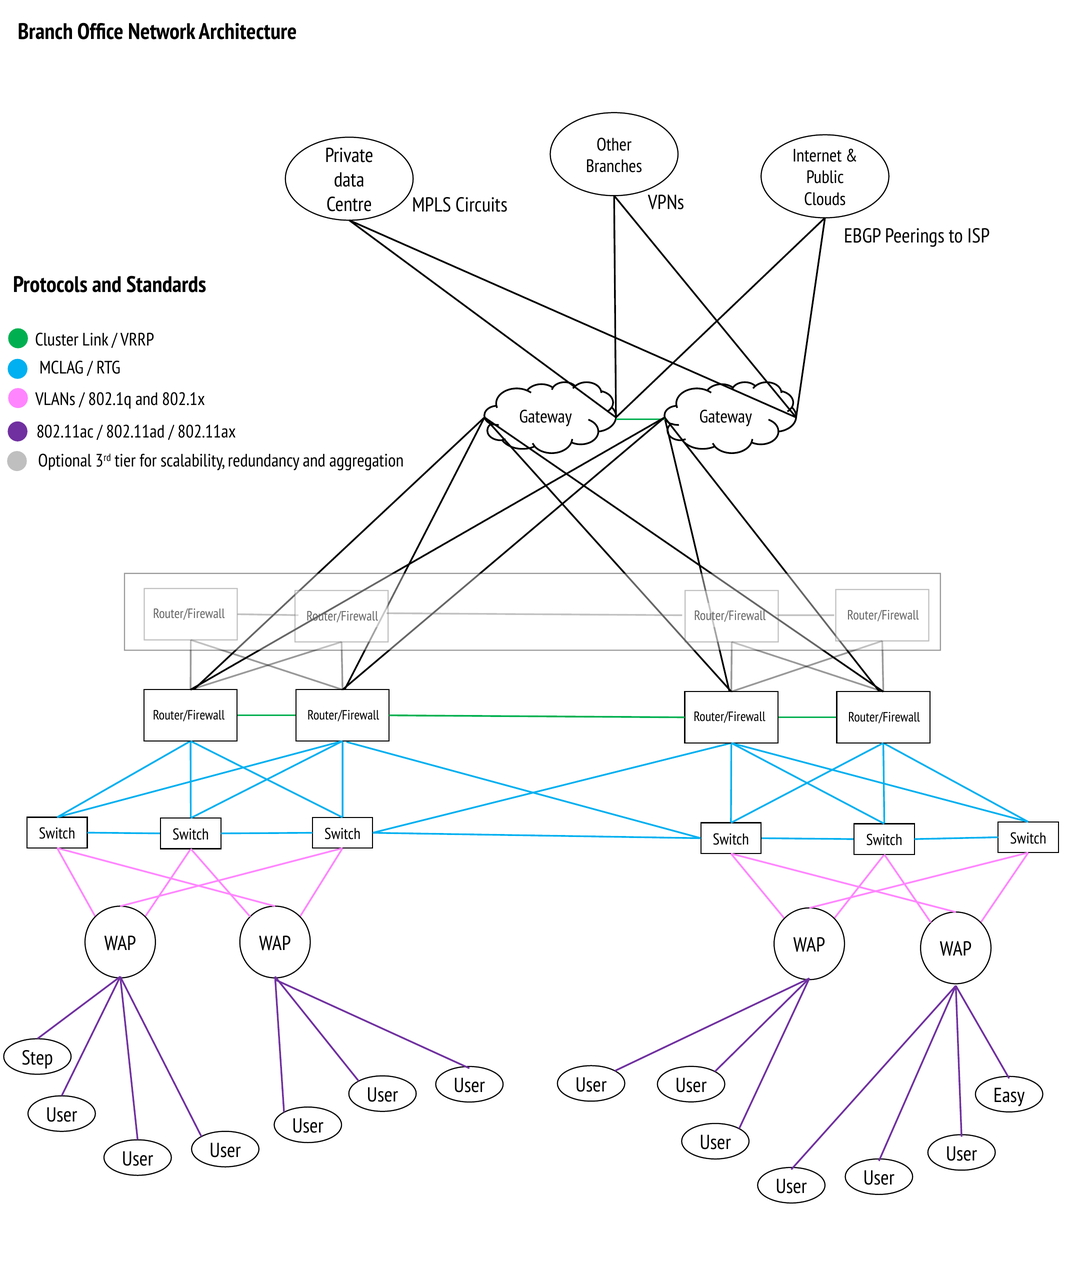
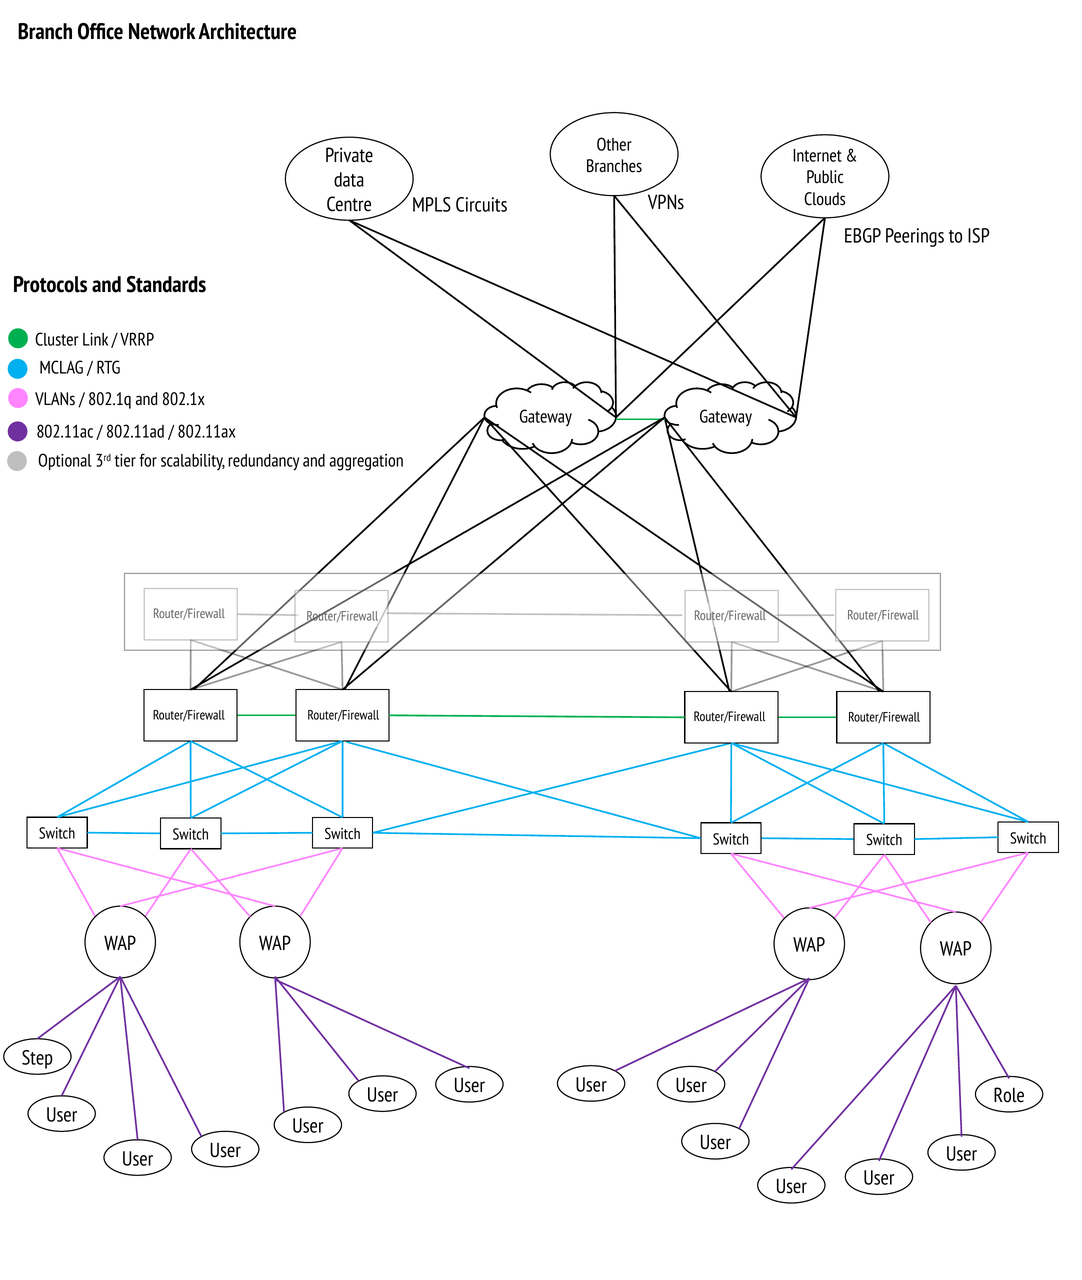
Easy: Easy -> Role (1009, 1095)
